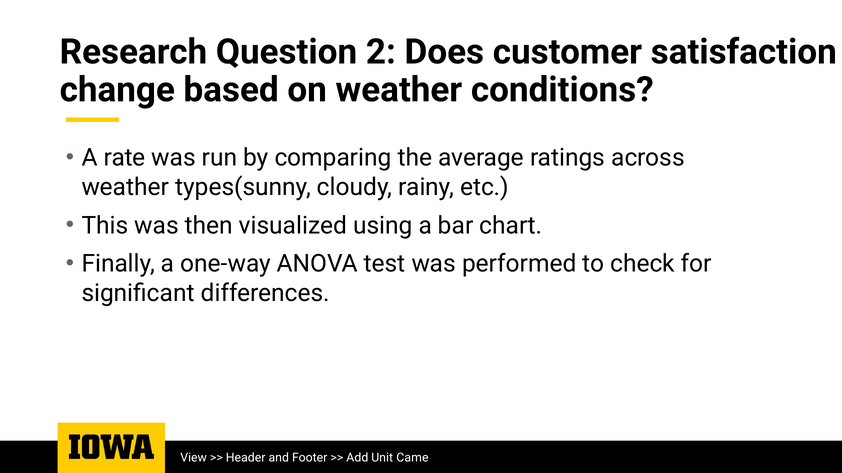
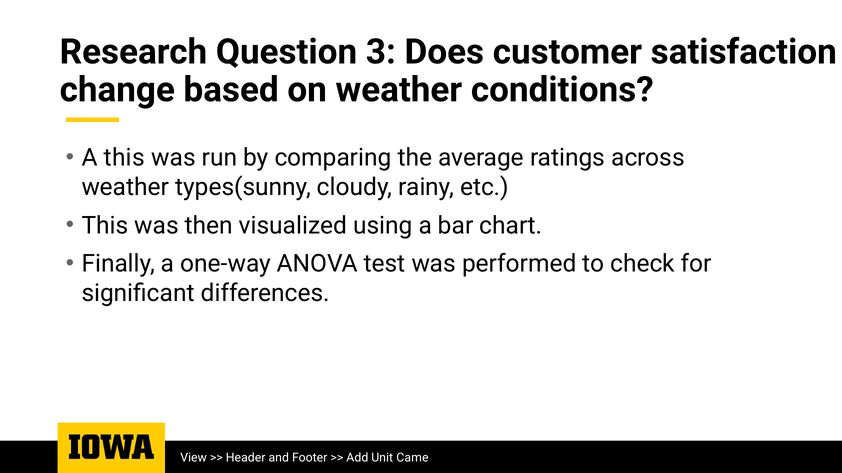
2: 2 -> 3 (381, 52)
A rate: rate -> this (124, 158)
